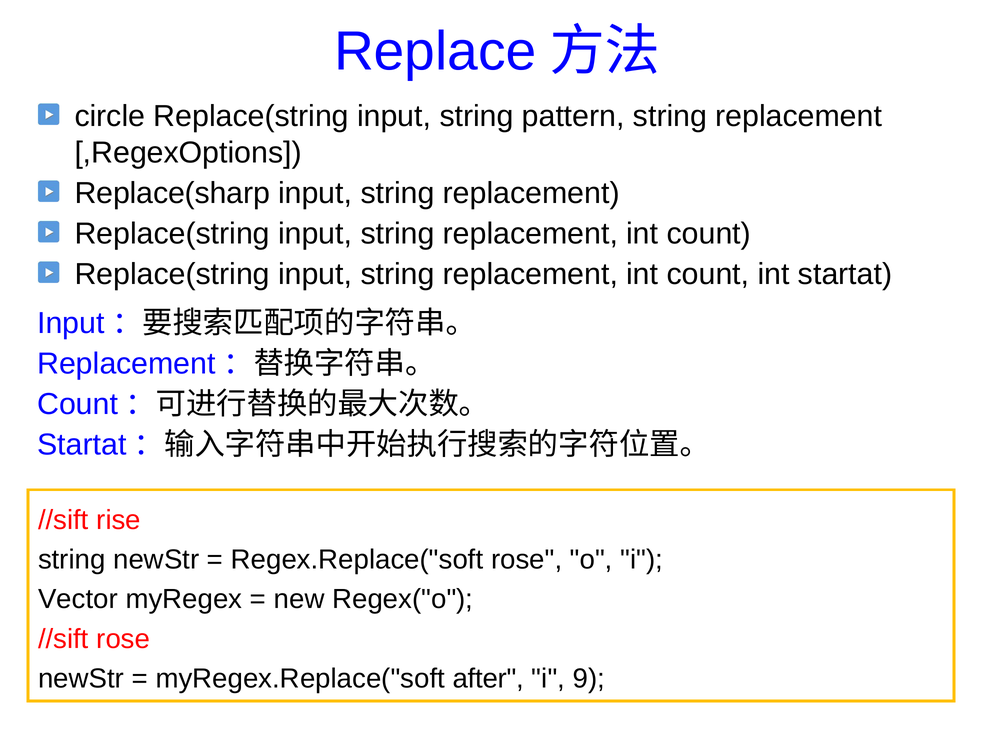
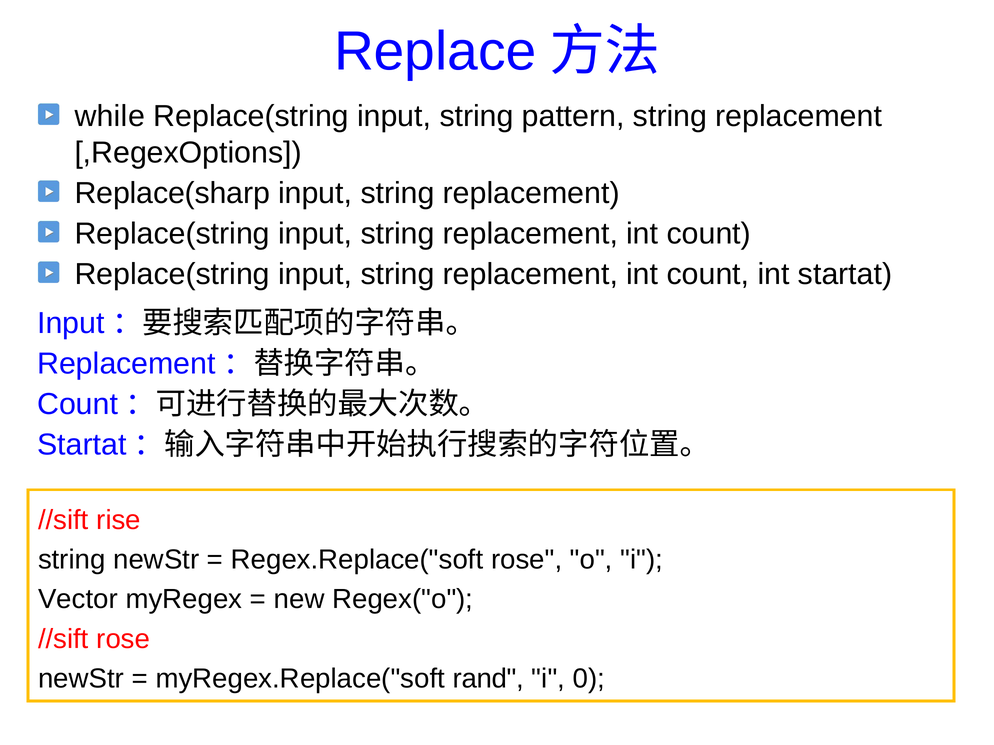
circle: circle -> while (110, 116)
after: after -> rand (488, 679)
9: 9 -> 0 (589, 679)
